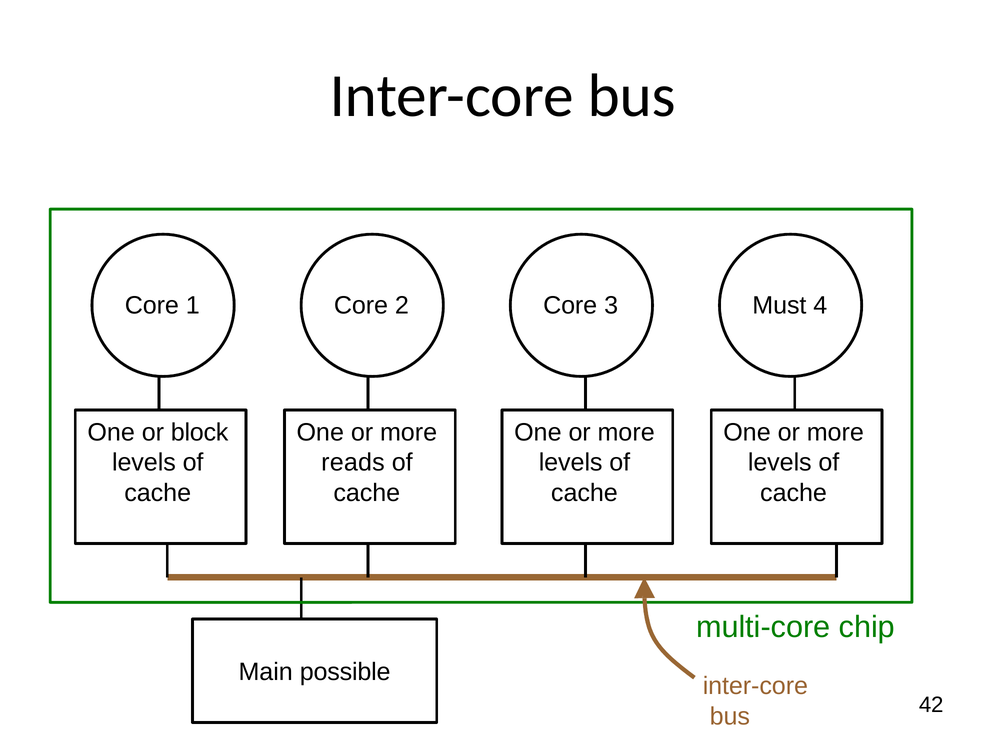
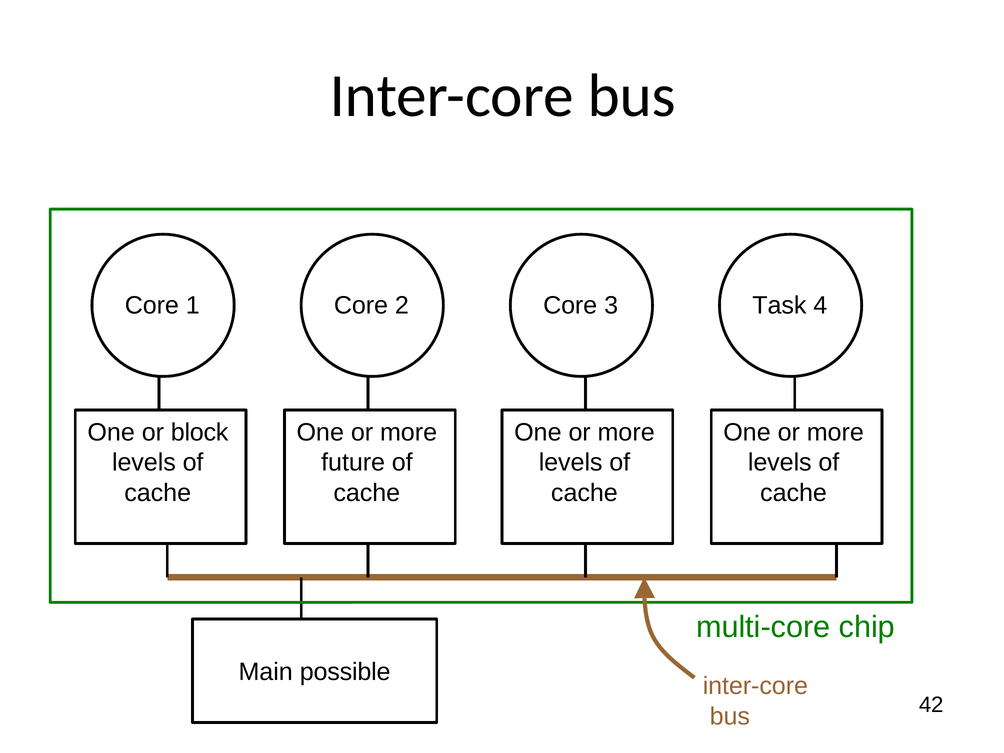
Must: Must -> Task (779, 305)
reads: reads -> future (353, 463)
